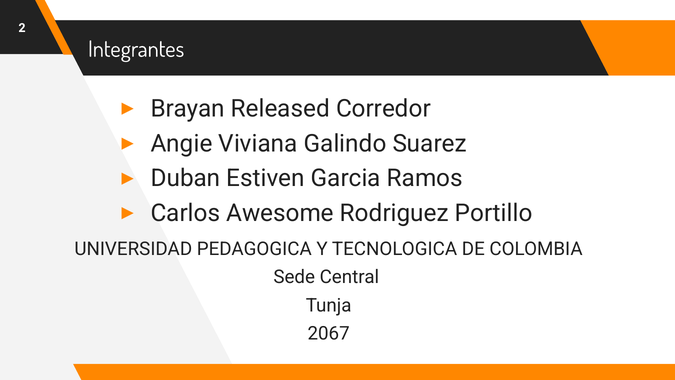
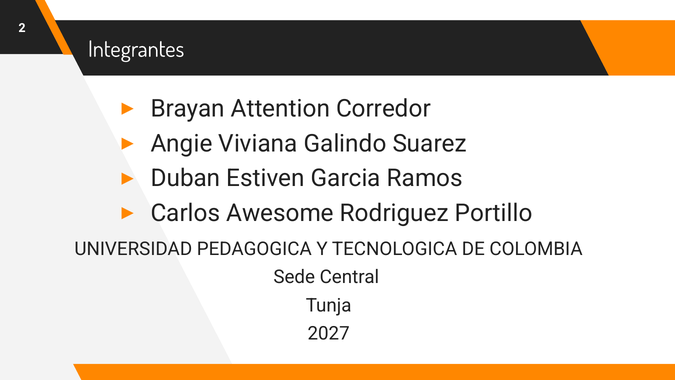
Released: Released -> Attention (280, 109)
2067: 2067 -> 2027 (329, 333)
